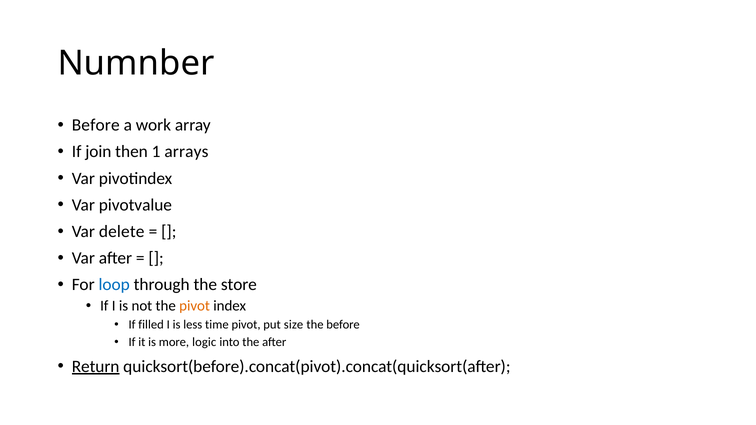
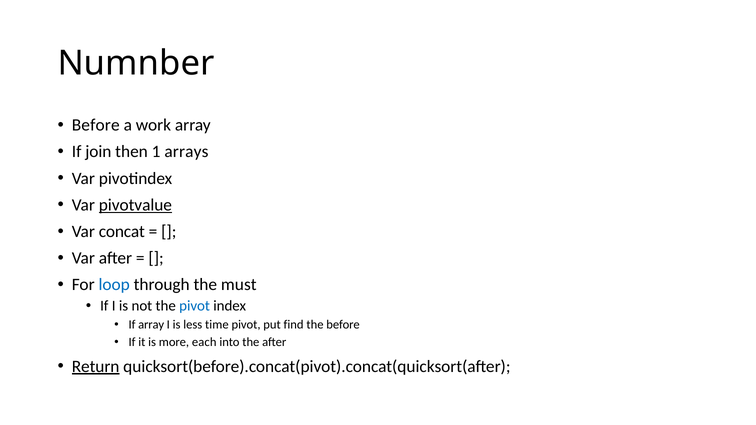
pivotvalue underline: none -> present (135, 205)
delete: delete -> concat (122, 232)
store: store -> must (239, 285)
pivot colour: orange -> blue (195, 306)
If filled: filled -> array (151, 325)
size: size -> find (294, 325)
logic: logic -> each (204, 343)
